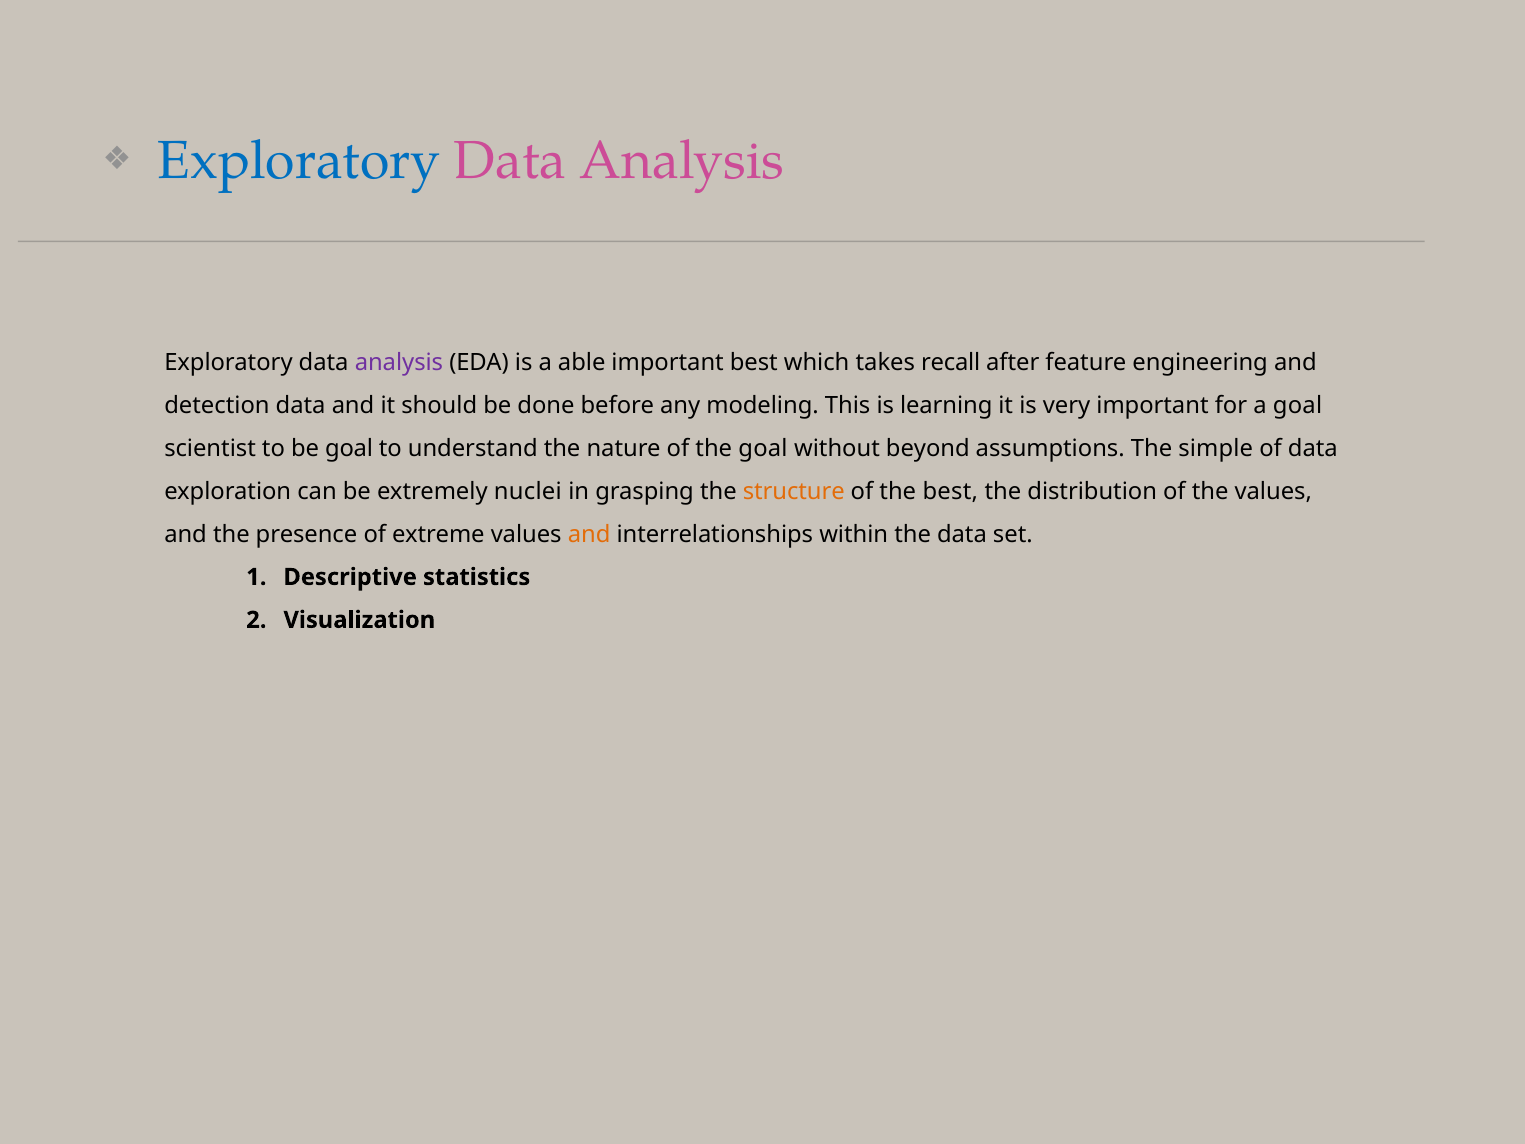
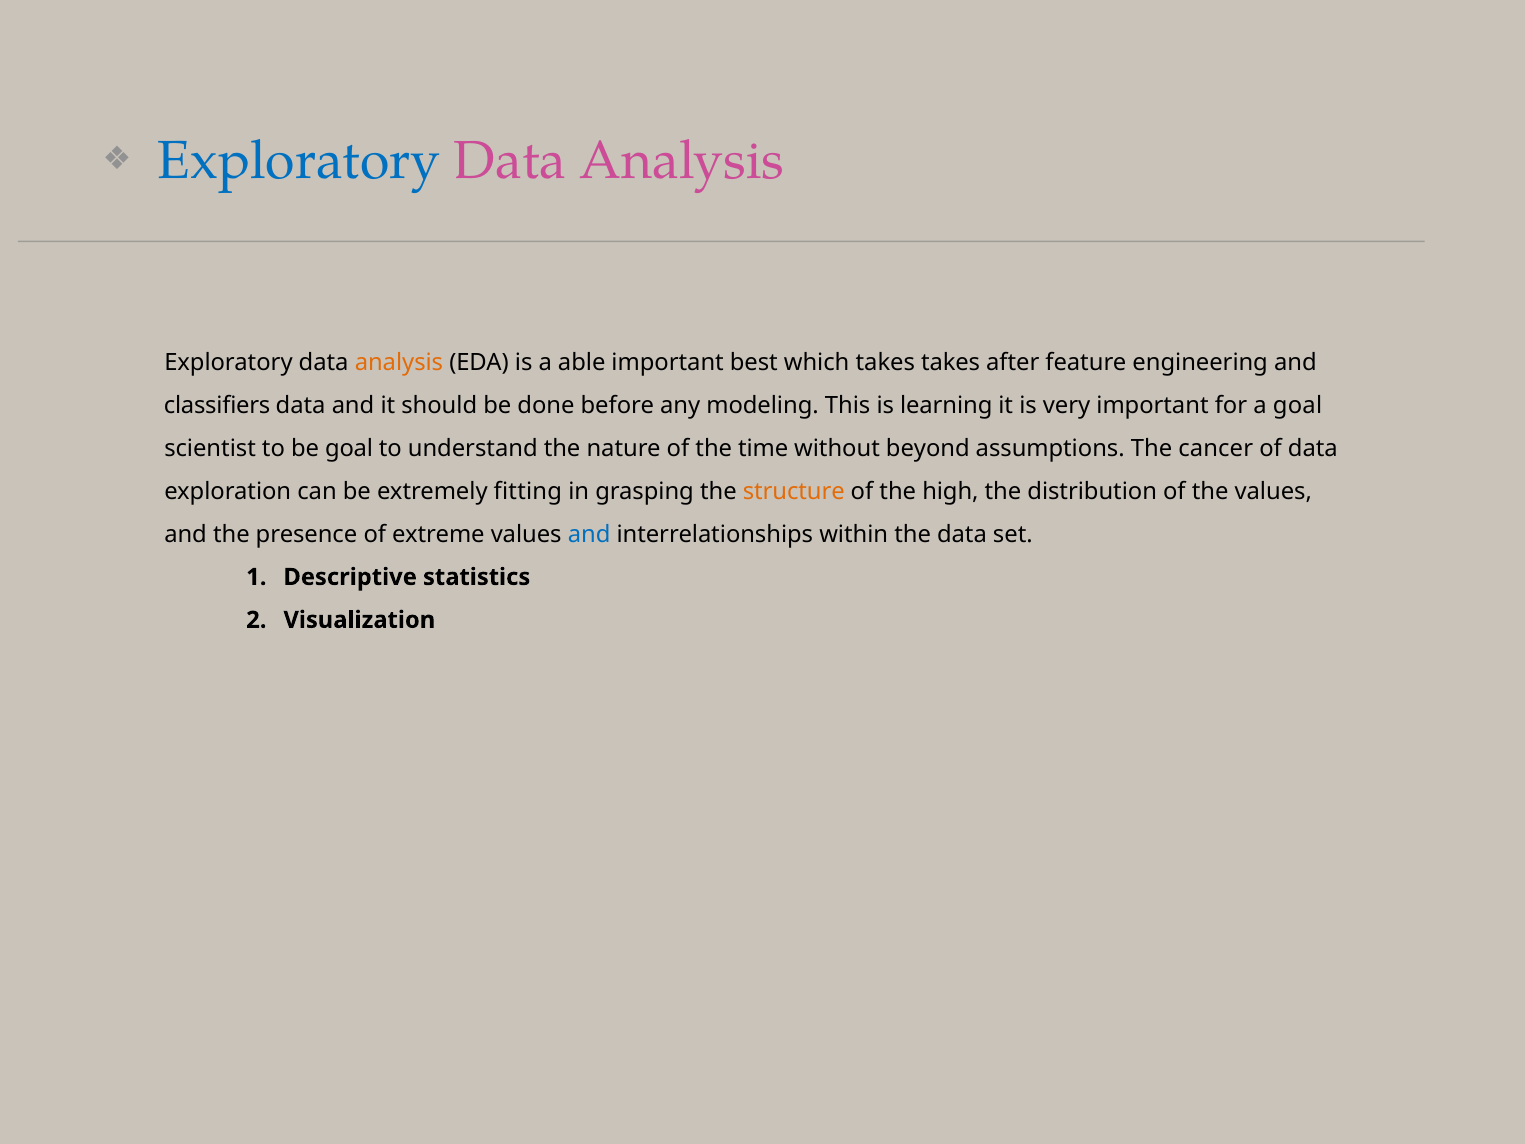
analysis colour: purple -> orange (399, 363)
takes recall: recall -> takes (951, 363)
detection: detection -> classifiers (217, 406)
the goal: goal -> time (763, 448)
simple: simple -> cancer (1216, 448)
nuclei: nuclei -> fitting (528, 491)
the best: best -> high (950, 491)
and colour: orange -> blue (589, 534)
